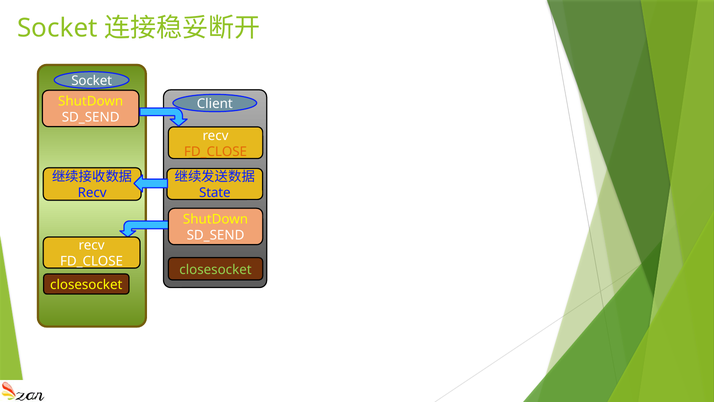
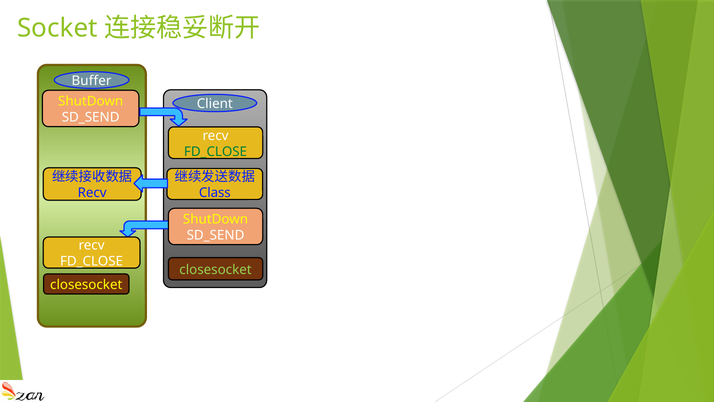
Socket: Socket -> Buffer (92, 81)
FD_CLOSE colour: orange -> green (216, 152)
State: State -> Class (215, 193)
